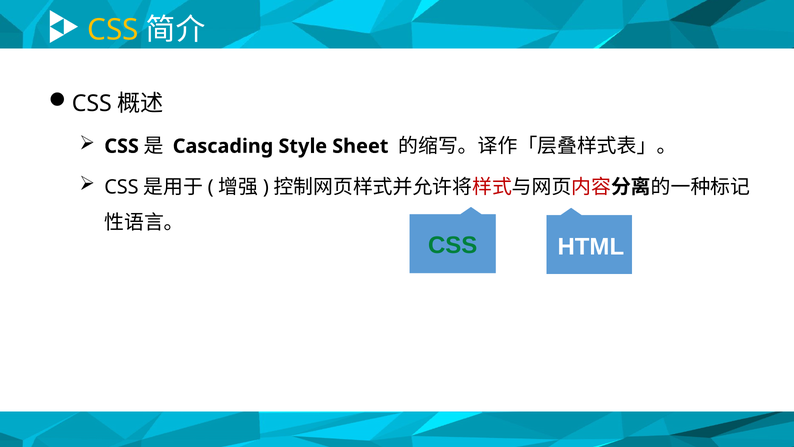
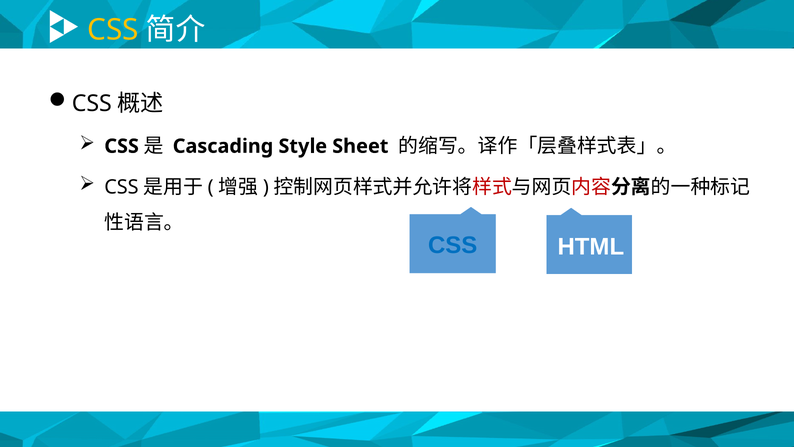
CSS colour: green -> blue (453, 245)
